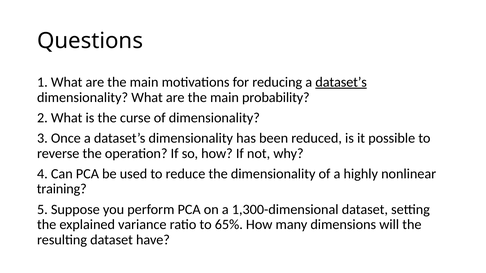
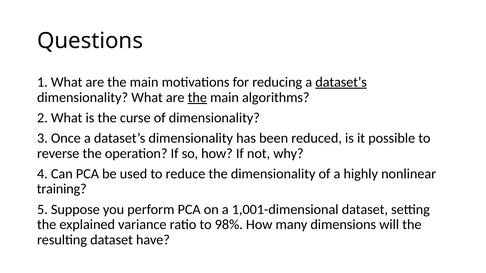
the underline: none -> present (197, 97)
probability: probability -> algorithms (276, 97)
1,300-dimensional: 1,300-dimensional -> 1,001-dimensional (285, 210)
65%: 65% -> 98% (229, 225)
